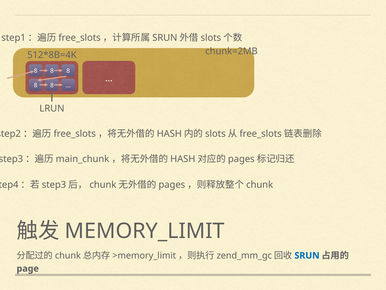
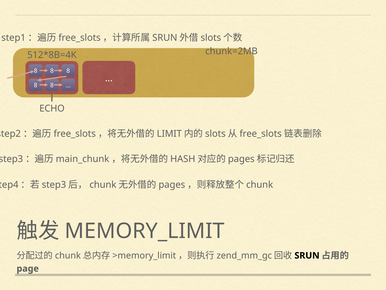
LRUN: LRUN -> ECHO (52, 108)
HASH: HASH -> LIMIT (169, 134)
SRUN colour: blue -> black (307, 255)
